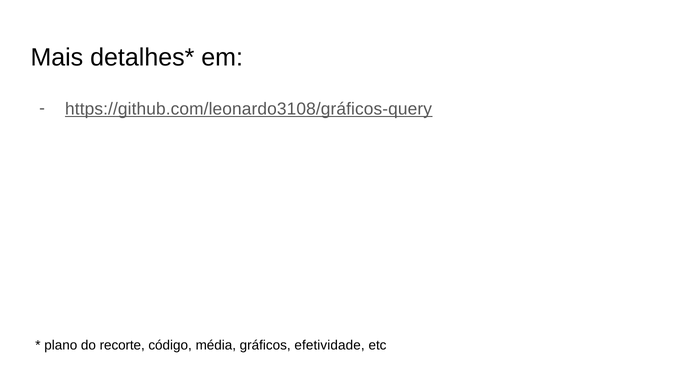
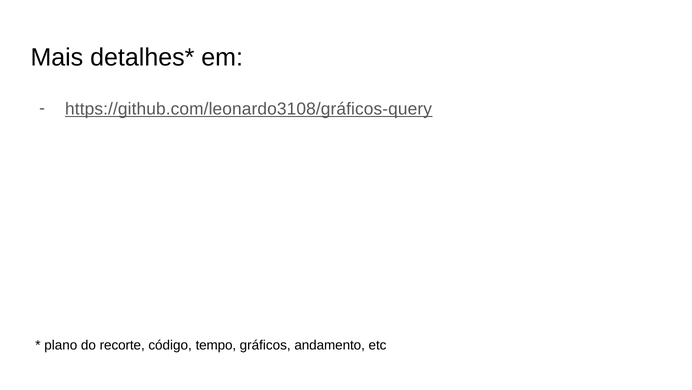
média: média -> tempo (216, 345)
efetividade: efetividade -> andamento (330, 345)
